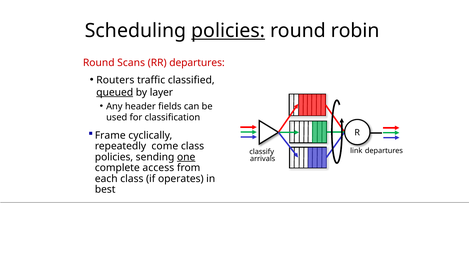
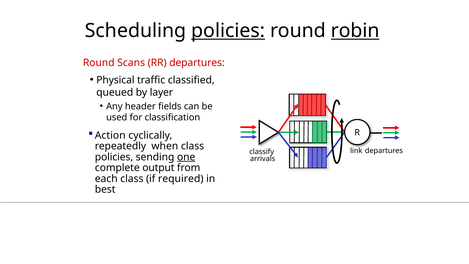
robin underline: none -> present (355, 31)
Routers: Routers -> Physical (115, 80)
queued underline: present -> none (115, 92)
Frame: Frame -> Action (110, 135)
come: come -> when (165, 146)
access: access -> output (158, 168)
operates: operates -> required (181, 179)
